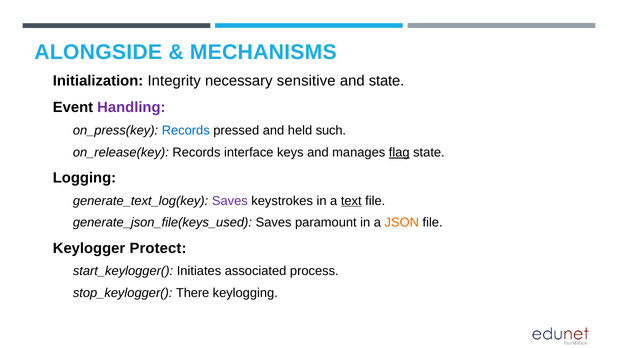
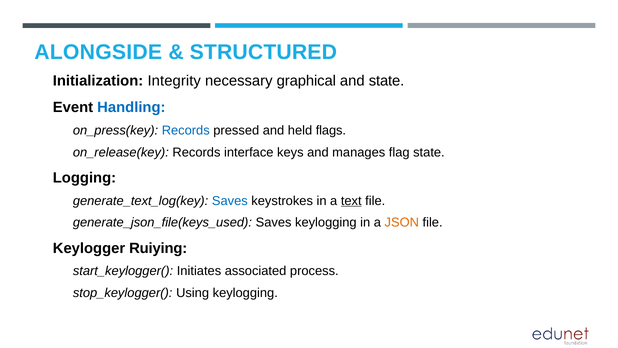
MECHANISMS: MECHANISMS -> STRUCTURED (263, 52)
sensitive: sensitive -> graphical (306, 81)
Handling colour: purple -> blue (131, 107)
such: such -> flags (331, 130)
flag underline: present -> none (399, 152)
Saves colour: purple -> blue (230, 201)
Saves paramount: paramount -> keylogging (326, 222)
Protect: Protect -> Ruiying (158, 248)
There: There -> Using (193, 293)
